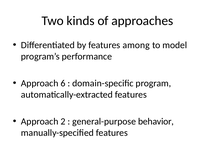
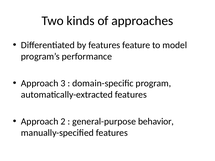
among: among -> feature (136, 45)
6: 6 -> 3 (63, 83)
